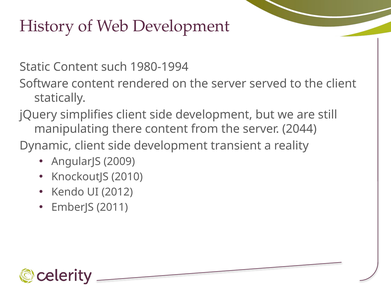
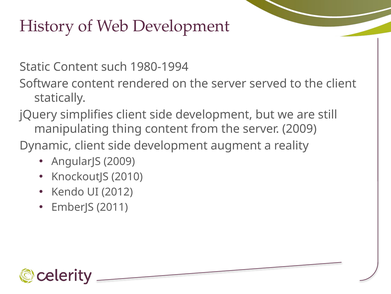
there: there -> thing (127, 129)
server 2044: 2044 -> 2009 (299, 129)
transient: transient -> augment (236, 145)
